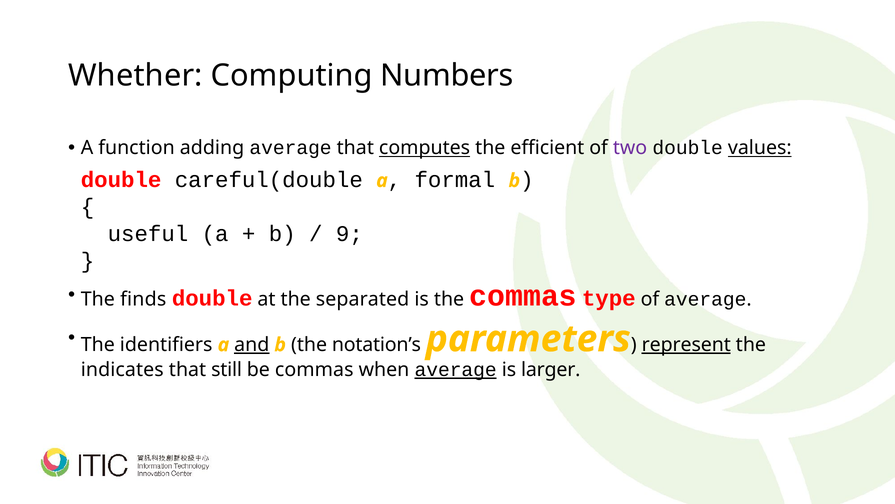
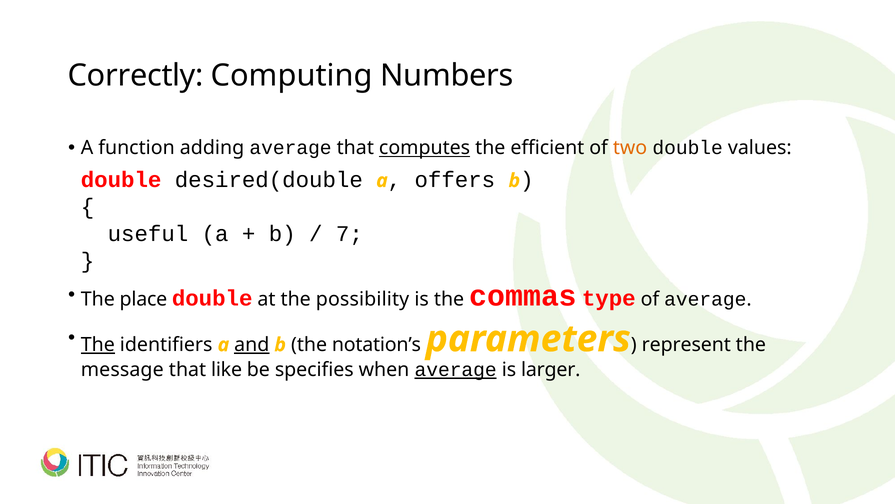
Whether: Whether -> Correctly (136, 75)
two colour: purple -> orange (630, 148)
values underline: present -> none (760, 148)
careful(double: careful(double -> desired(double (269, 179)
formal: formal -> offers (455, 179)
9: 9 -> 7 (349, 234)
finds: finds -> place (143, 299)
separated: separated -> possibility (363, 299)
The underline: none -> present (98, 344)
represent underline: present -> none (686, 344)
indicates: indicates -> message (122, 369)
still: still -> like (227, 369)
be commas: commas -> specifies (314, 369)
